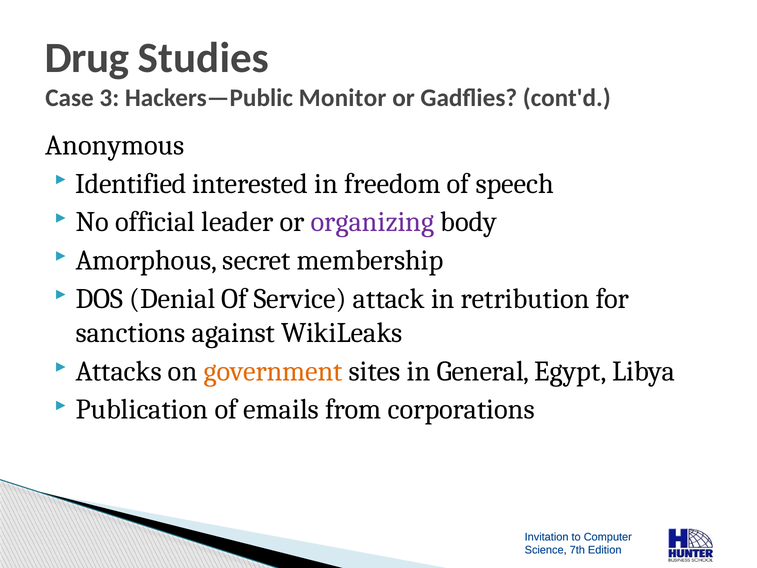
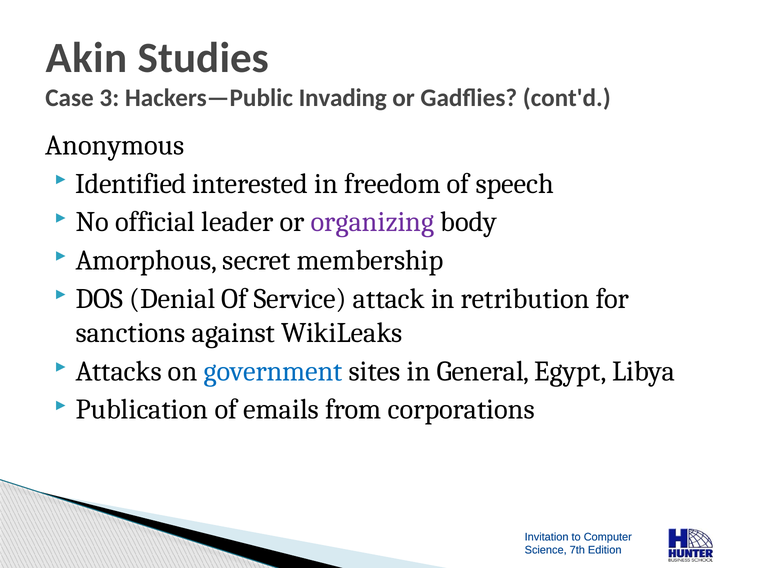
Drug: Drug -> Akin (87, 58)
Monitor: Monitor -> Invading (343, 98)
government colour: orange -> blue (273, 371)
